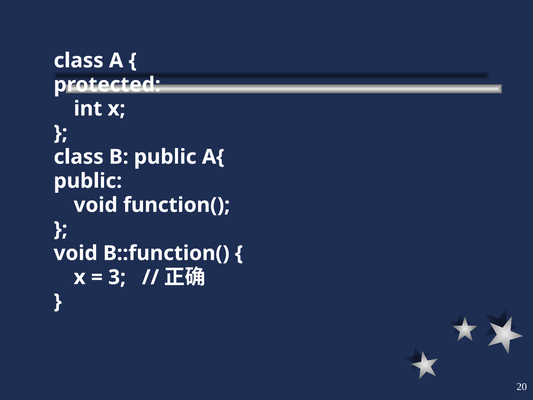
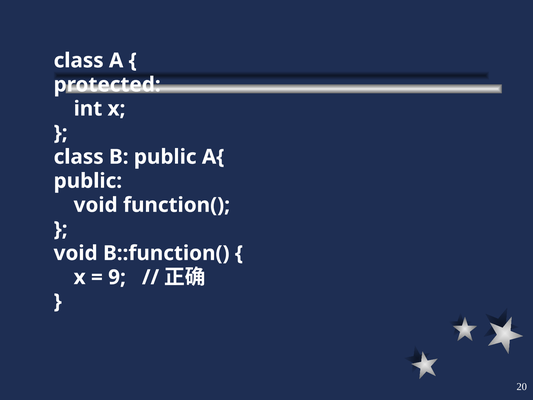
3: 3 -> 9 (117, 277)
